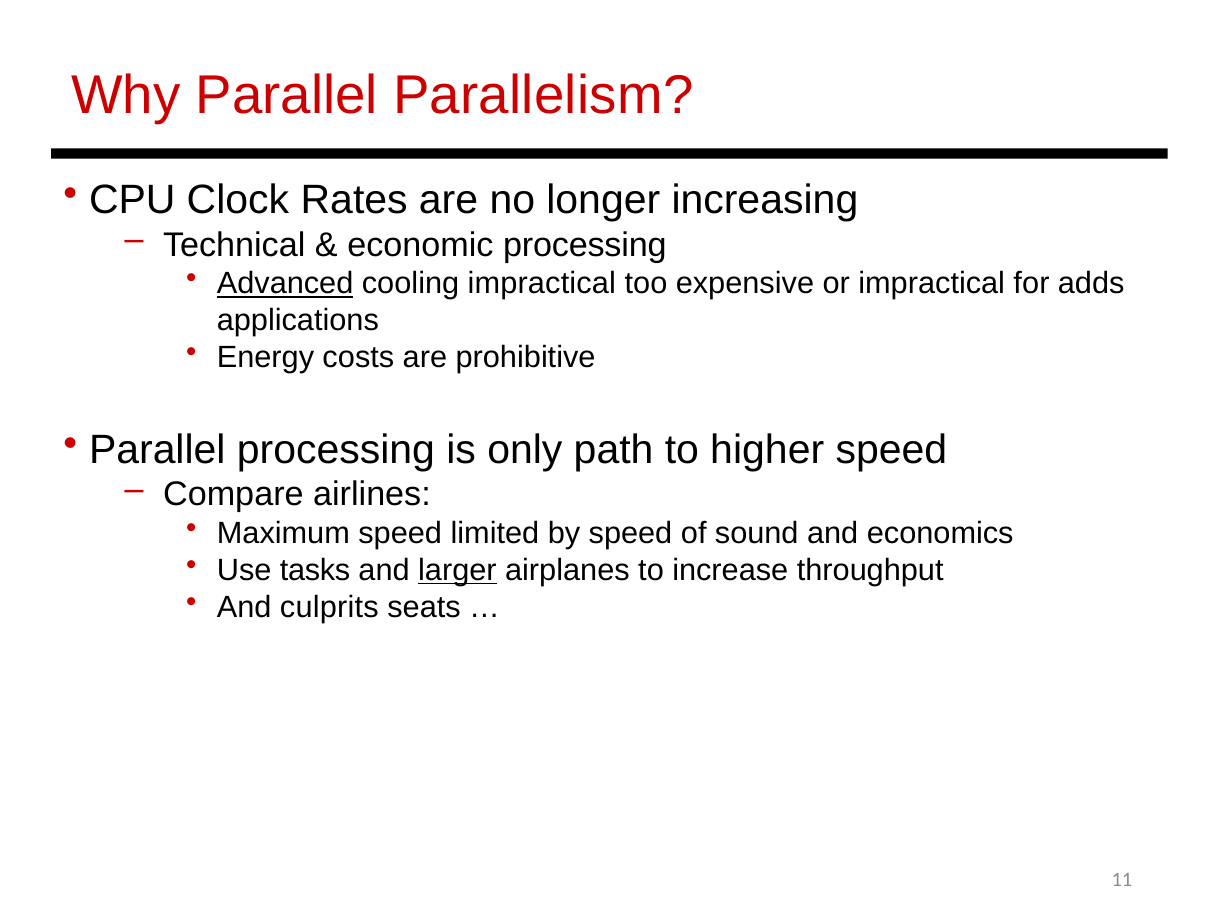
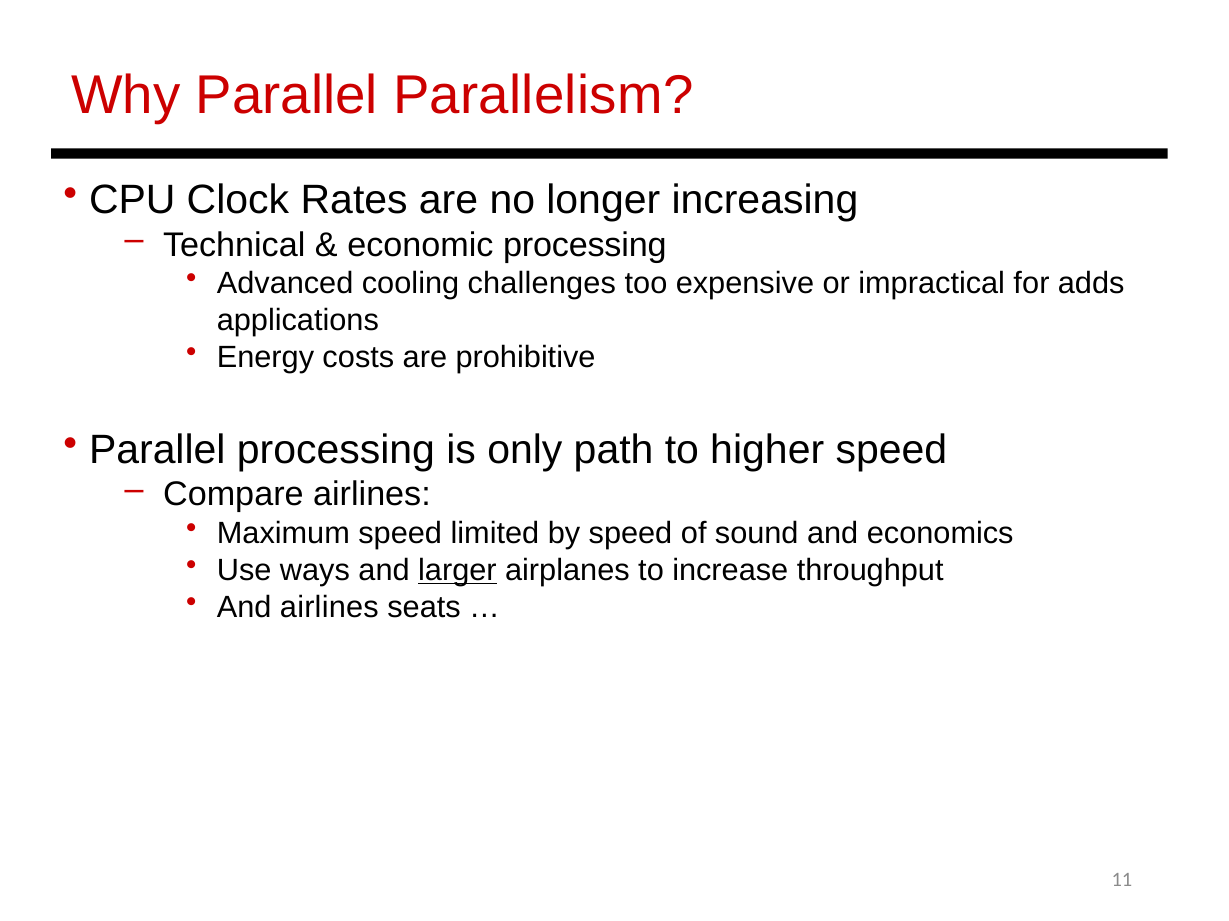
Advanced underline: present -> none (285, 284)
cooling impractical: impractical -> challenges (542, 284)
tasks: tasks -> ways (315, 571)
And culprits: culprits -> airlines (329, 608)
